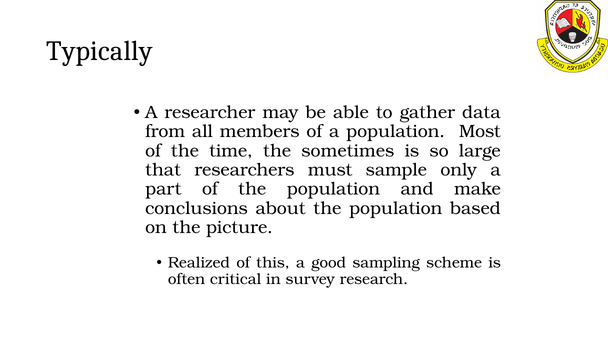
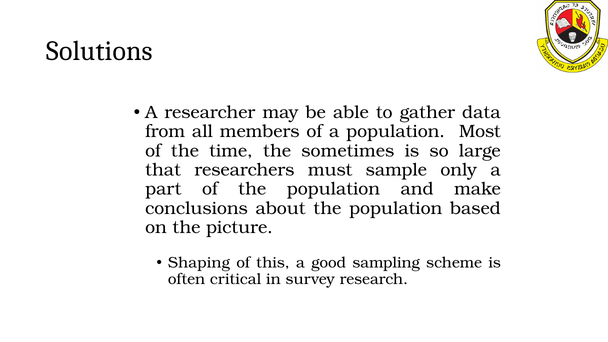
Typically: Typically -> Solutions (100, 51)
Realized: Realized -> Shaping (199, 263)
